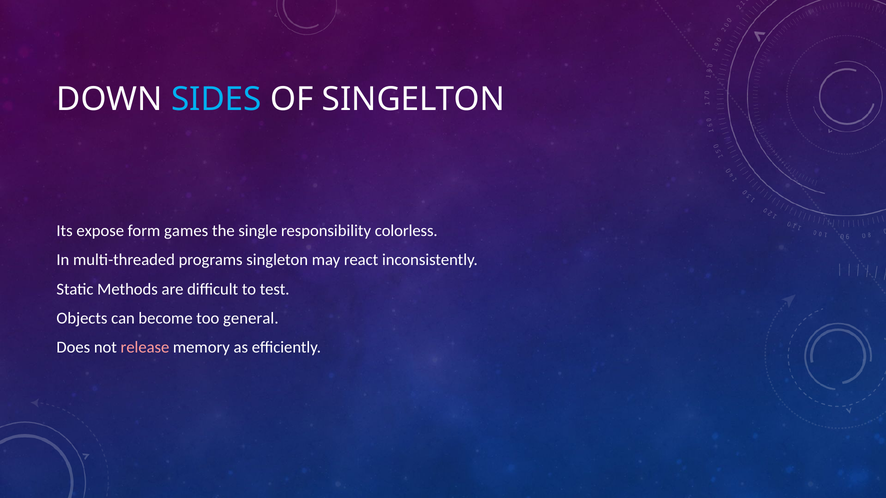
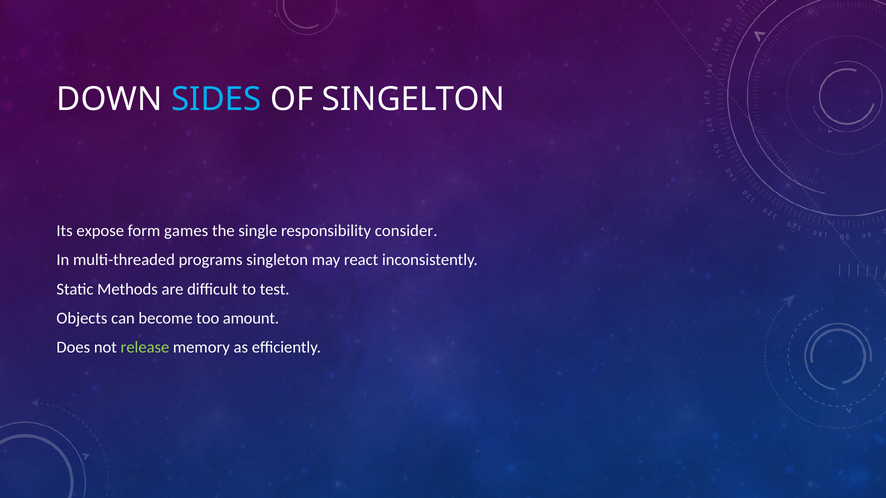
colorless: colorless -> consider (406, 231)
general: general -> amount (251, 319)
release colour: pink -> light green (145, 348)
